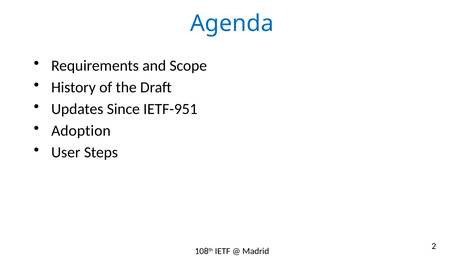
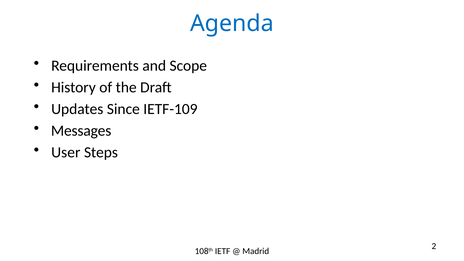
IETF-951: IETF-951 -> IETF-109 (170, 109)
Adoption: Adoption -> Messages (81, 131)
